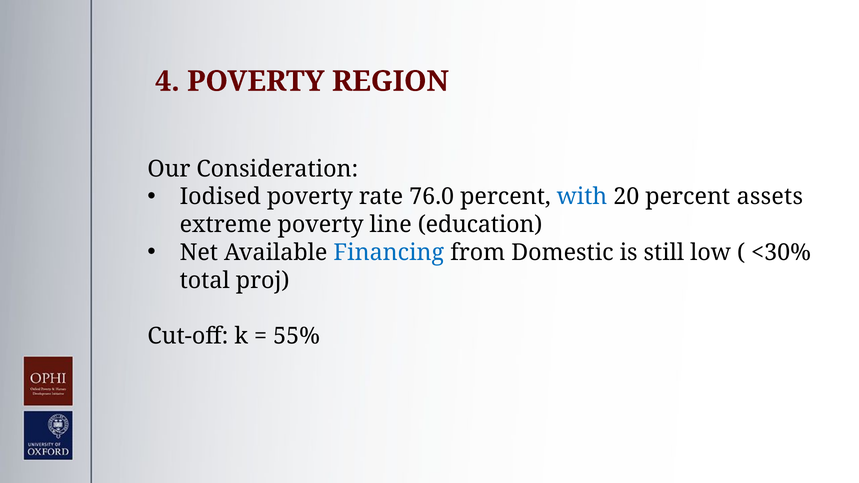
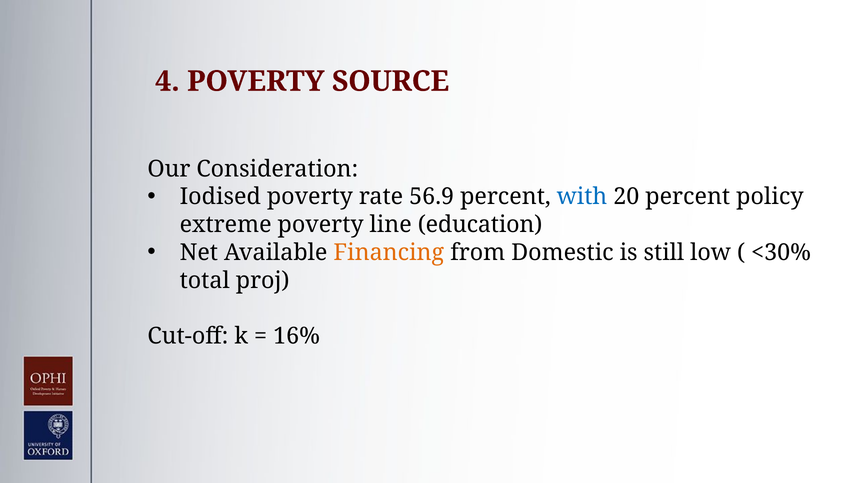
REGION: REGION -> SOURCE (391, 81)
76.0: 76.0 -> 56.9 (432, 197)
assets: assets -> policy (770, 197)
Financing colour: blue -> orange (389, 253)
55%: 55% -> 16% (297, 336)
